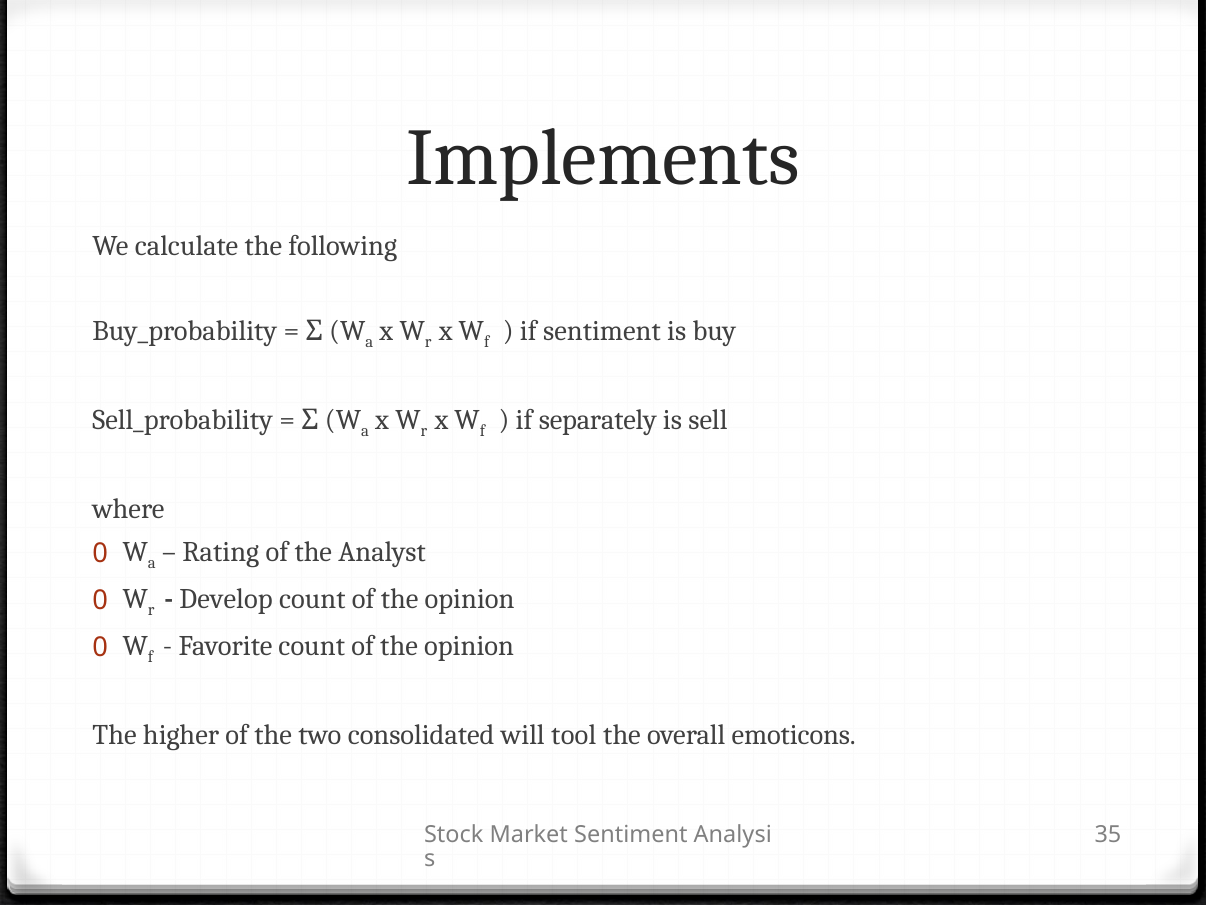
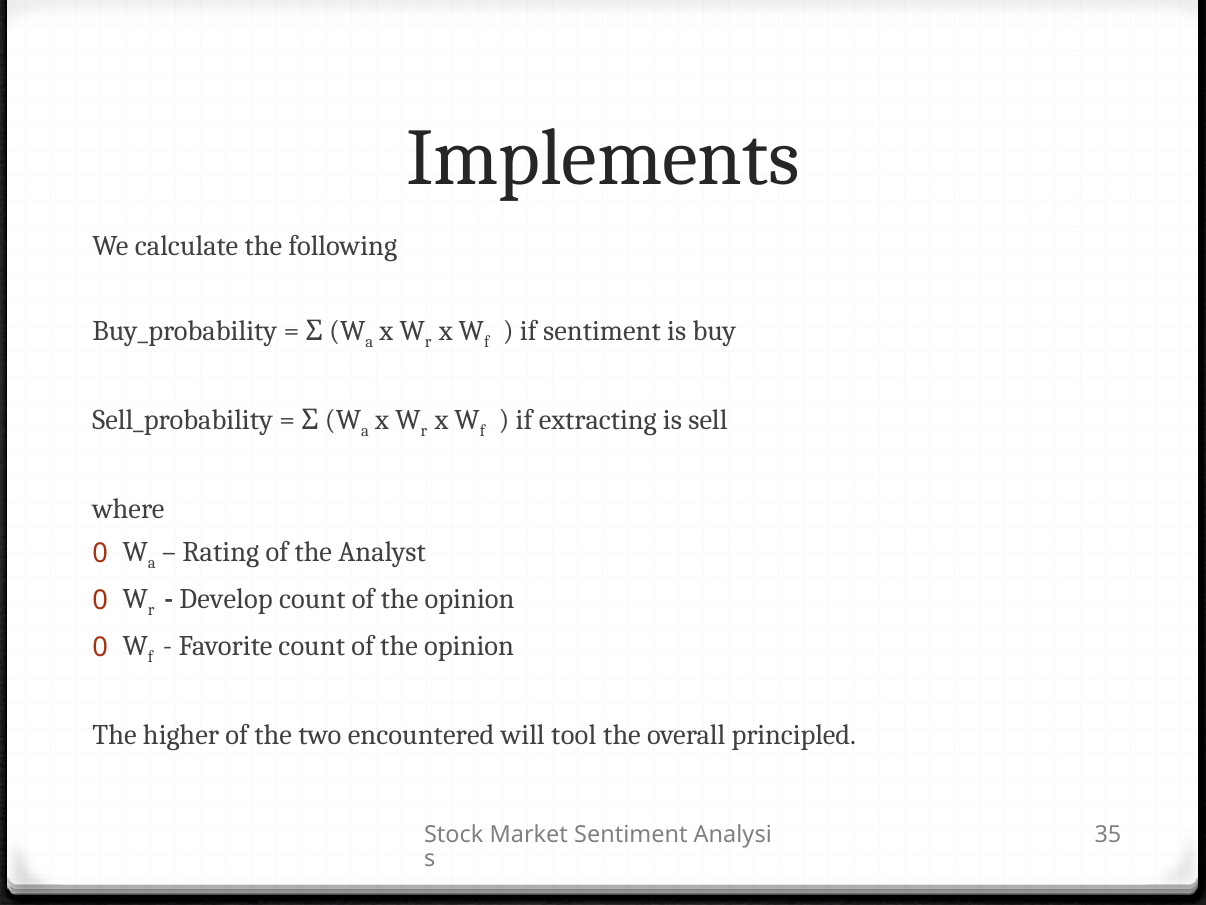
separately: separately -> extracting (598, 420)
consolidated: consolidated -> encountered (421, 735)
emoticons: emoticons -> principled (794, 735)
